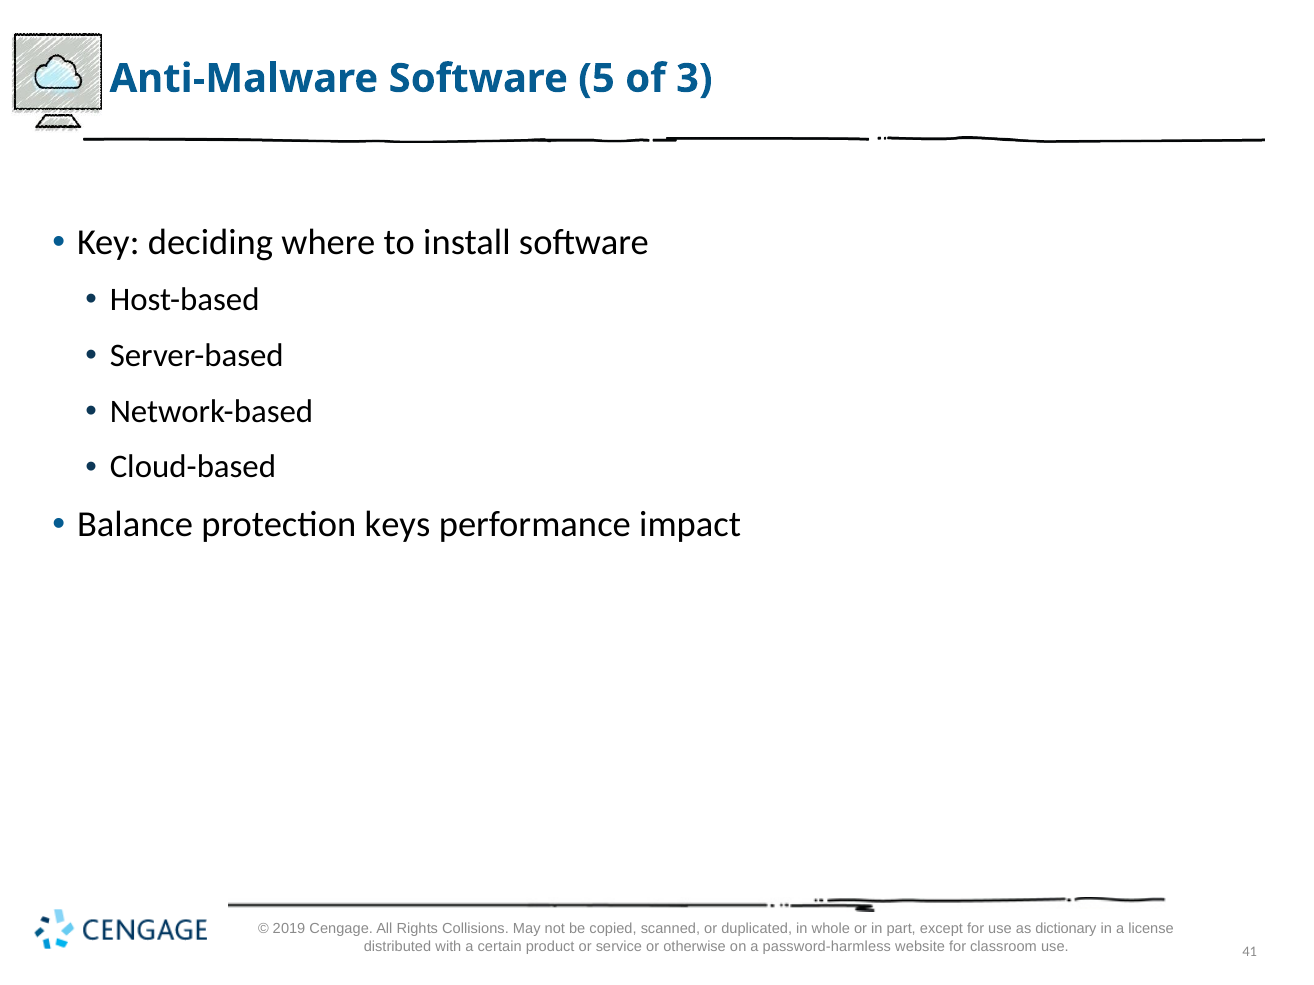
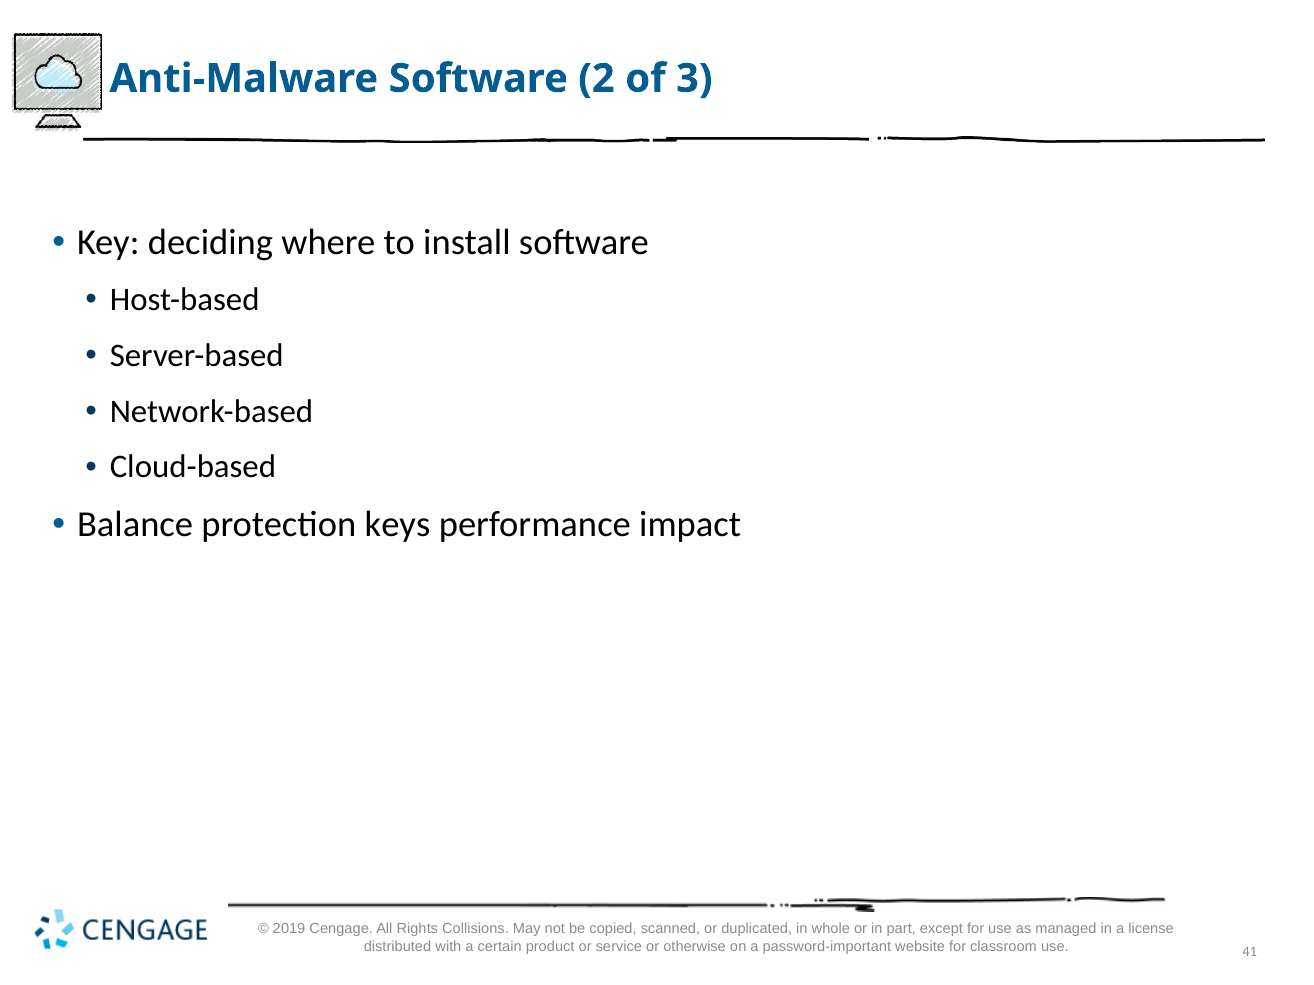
5: 5 -> 2 (596, 79)
dictionary: dictionary -> managed (1066, 930)
password-harmless: password-harmless -> password-important (827, 947)
